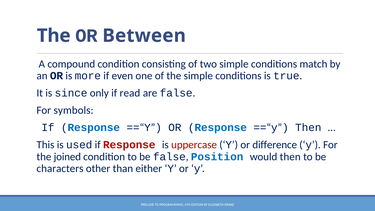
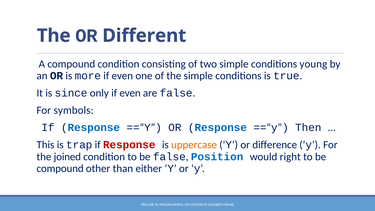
Between: Between -> Different (144, 36)
match: match -> young (313, 64)
only if read: read -> even (130, 93)
used: used -> trap (79, 145)
uppercase colour: red -> orange (194, 145)
would then: then -> right (290, 157)
characters: characters -> compound (60, 168)
